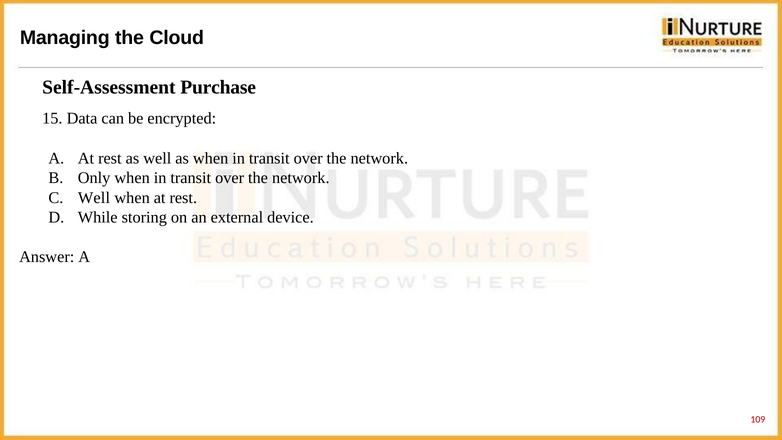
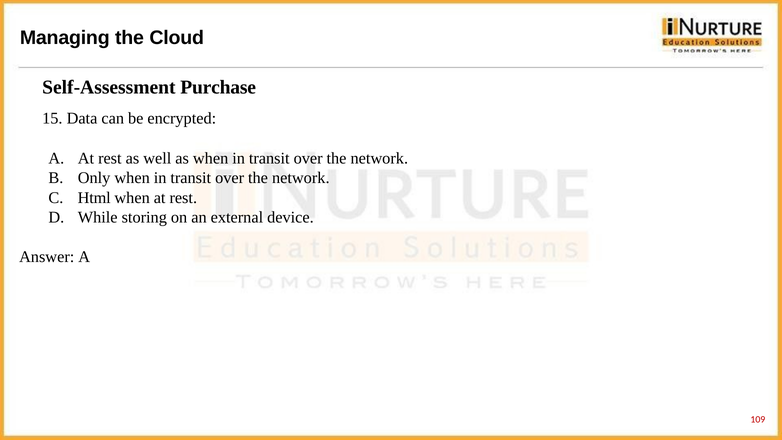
Well: Well -> Html (94, 198)
